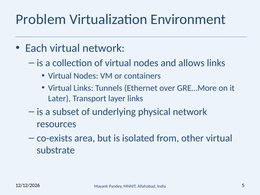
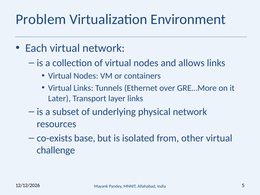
area: area -> base (85, 138)
substrate: substrate -> challenge (56, 150)
